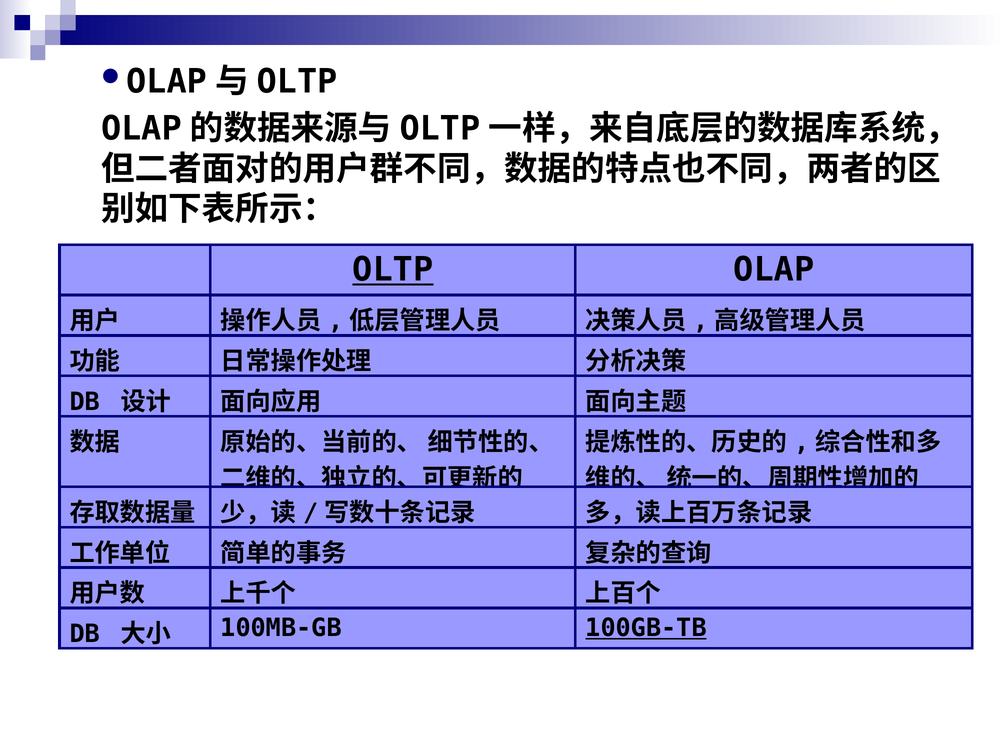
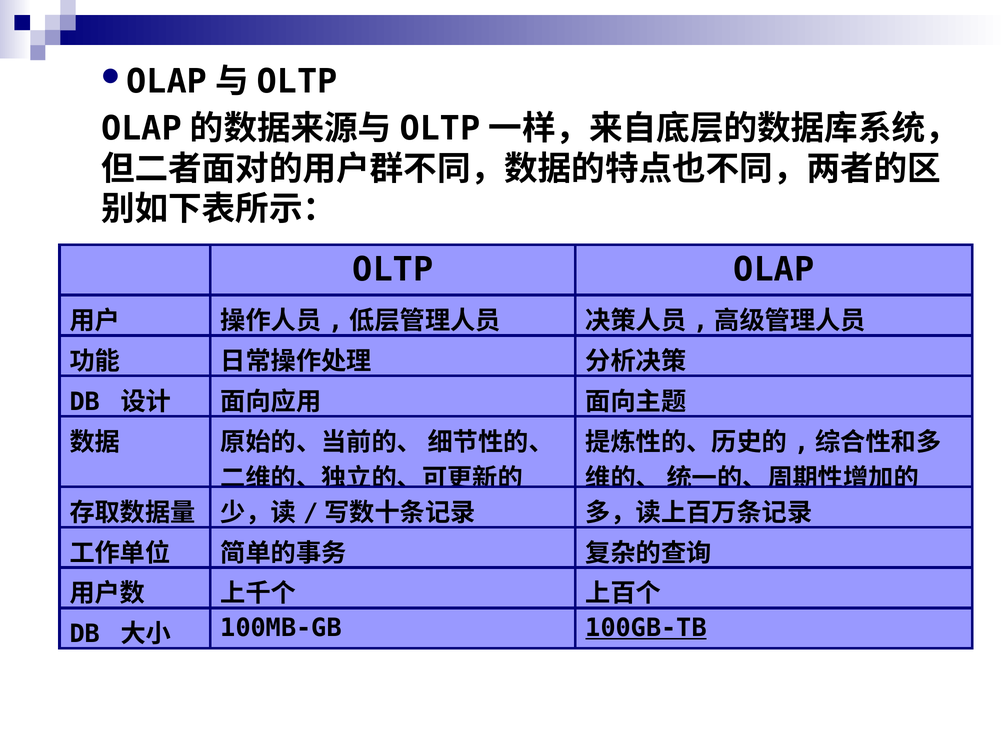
OLTP underline: present -> none (393, 270)
